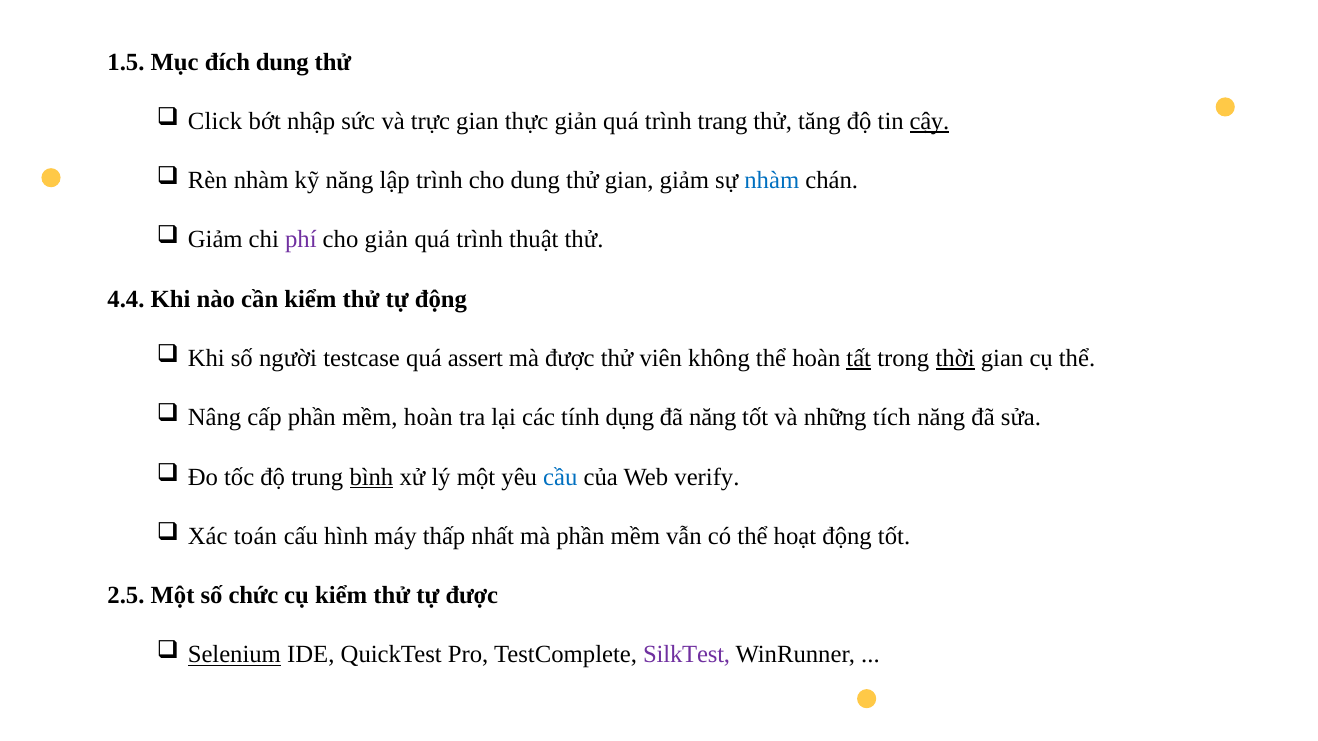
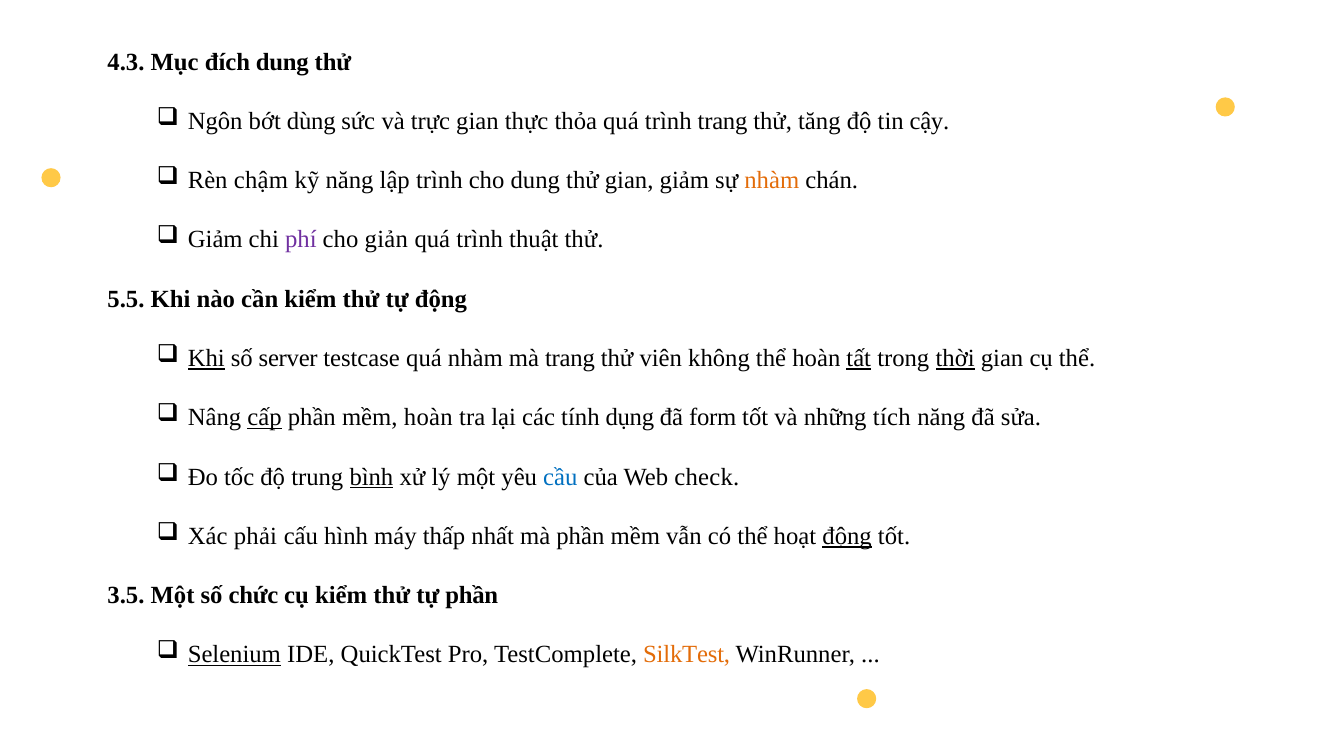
1.5: 1.5 -> 4.3 (126, 62)
Click: Click -> Ngôn (215, 121)
nhập: nhập -> dùng (311, 121)
thực giản: giản -> thỏa (576, 121)
cậy underline: present -> none (929, 121)
Rèn nhàm: nhàm -> chậm (261, 181)
nhàm colour: blue -> orange (772, 181)
4.4: 4.4 -> 5.5 (126, 299)
Khi underline: none -> present (206, 359)
người: người -> server (288, 359)
quá assert: assert -> nhàm (475, 359)
mà được: được -> trang (570, 359)
cấp underline: none -> present (265, 418)
đã năng: năng -> form (713, 418)
verify: verify -> check (707, 477)
toán: toán -> phải (255, 536)
động underline: none -> present (847, 536)
2.5: 2.5 -> 3.5 (126, 596)
tự được: được -> phần (472, 596)
SilkTest colour: purple -> orange (687, 655)
